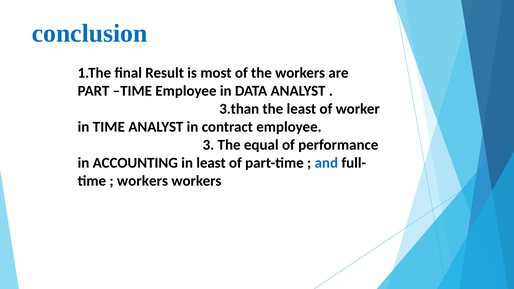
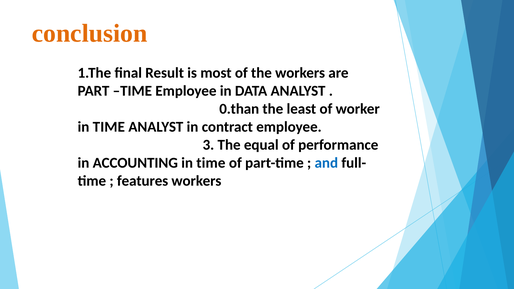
conclusion colour: blue -> orange (90, 33)
3.than: 3.than -> 0.than (239, 109)
ACCOUNTING in least: least -> time (211, 163)
workers: workers -> features (143, 181)
